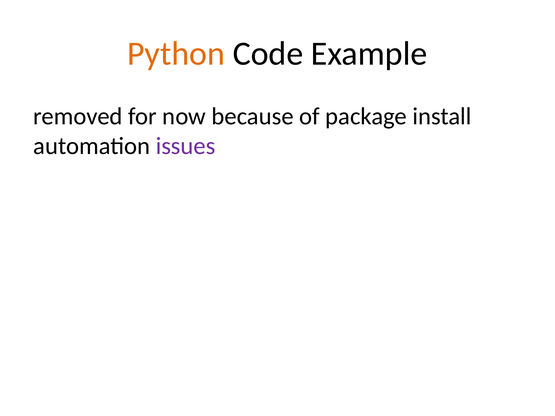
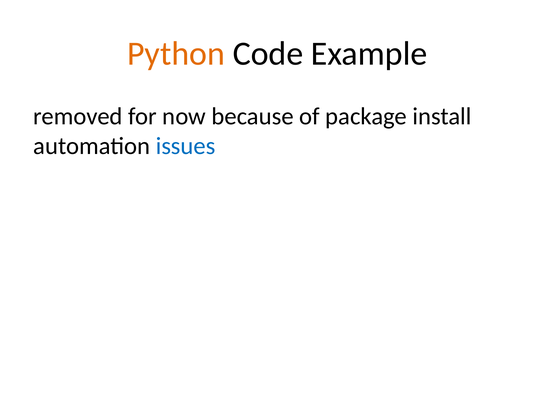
issues colour: purple -> blue (186, 146)
